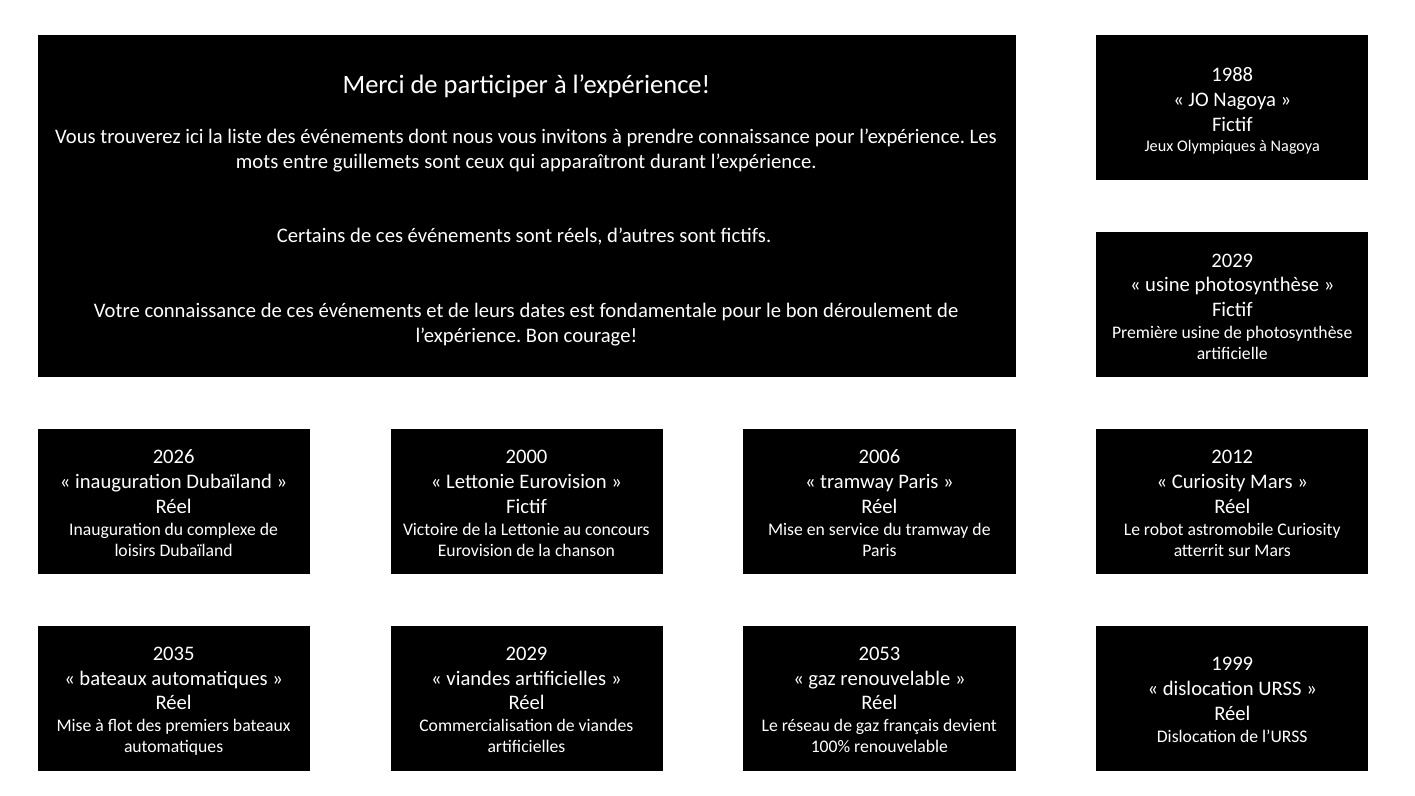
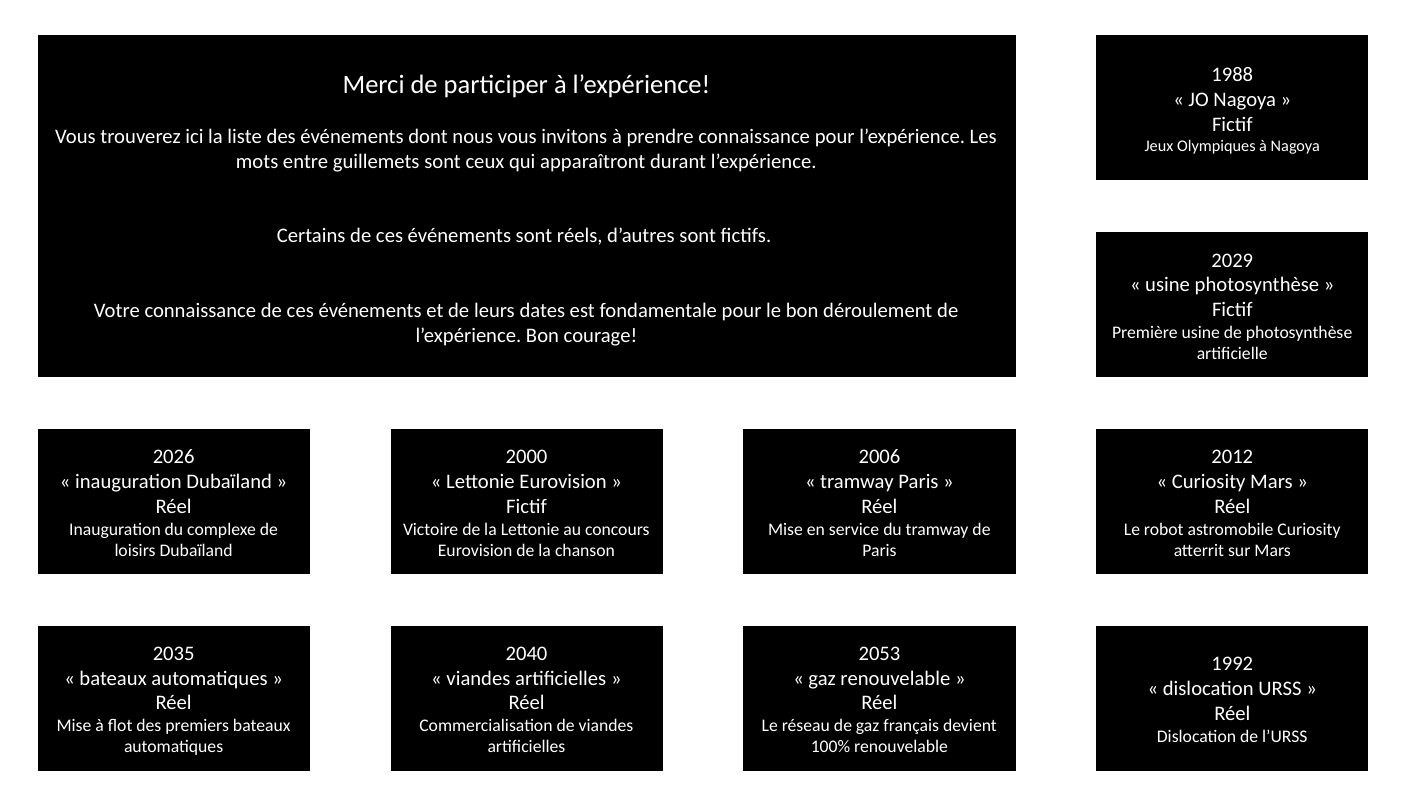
2029: 2029 -> 2040 (527, 653)
1999: 1999 -> 1992 (1232, 664)
